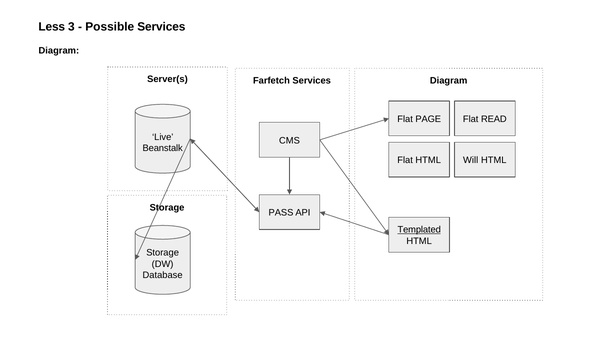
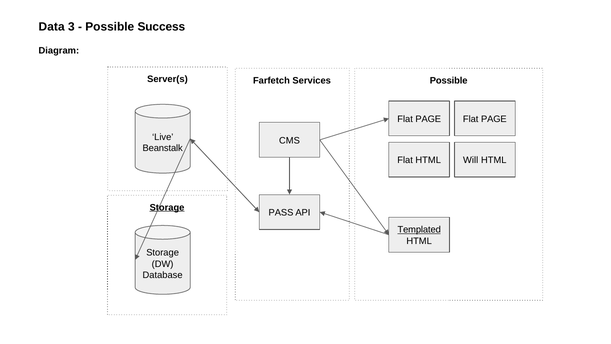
Less: Less -> Data (52, 27)
Possible Services: Services -> Success (161, 27)
Server(s Diagram: Diagram -> Possible (449, 80)
READ: READ -> PAGE (494, 119)
Storage underline: none -> present (167, 207)
